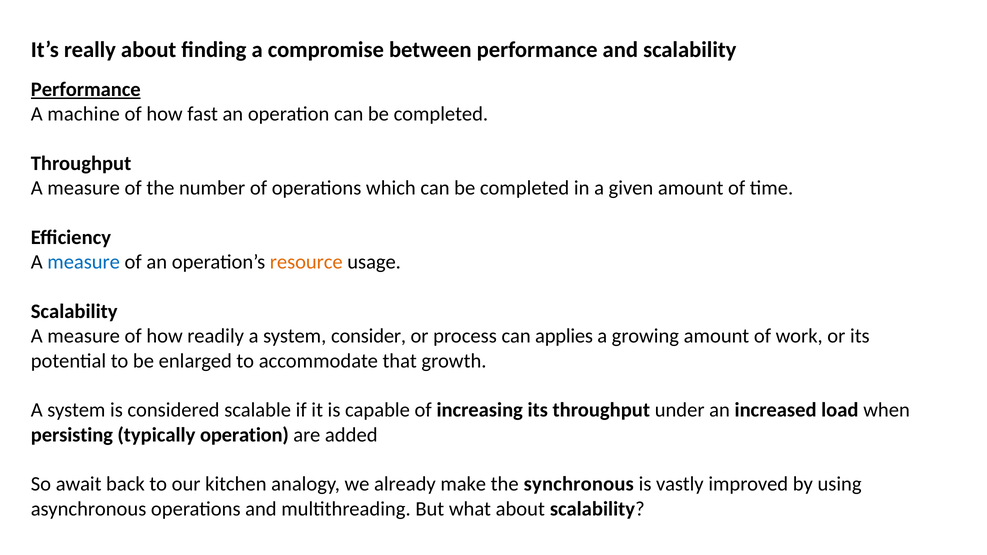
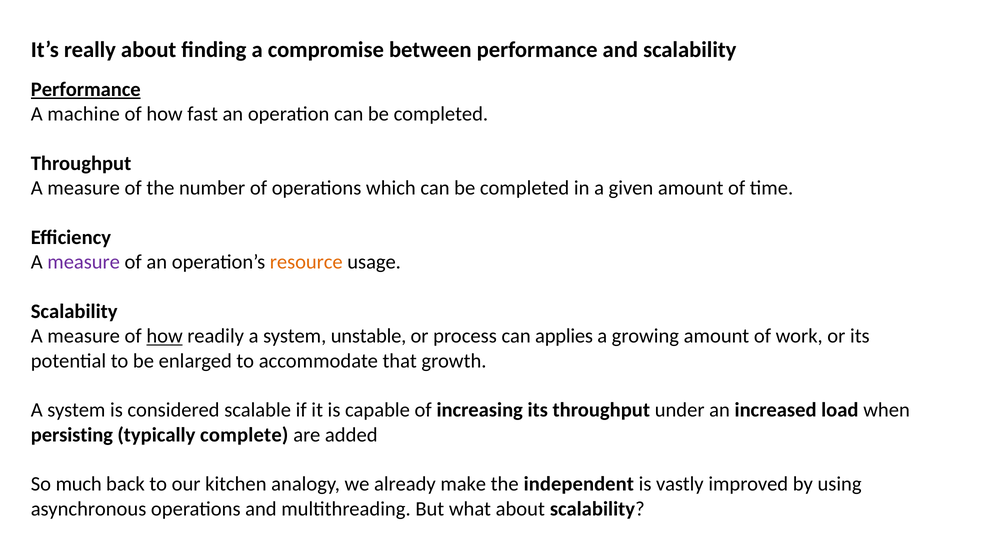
measure colour: blue -> purple (84, 262)
how underline: none -> present (165, 336)
consider: consider -> unstable (369, 336)
typically operation: operation -> complete (244, 435)
await: await -> much (79, 484)
synchronous: synchronous -> independent (579, 484)
